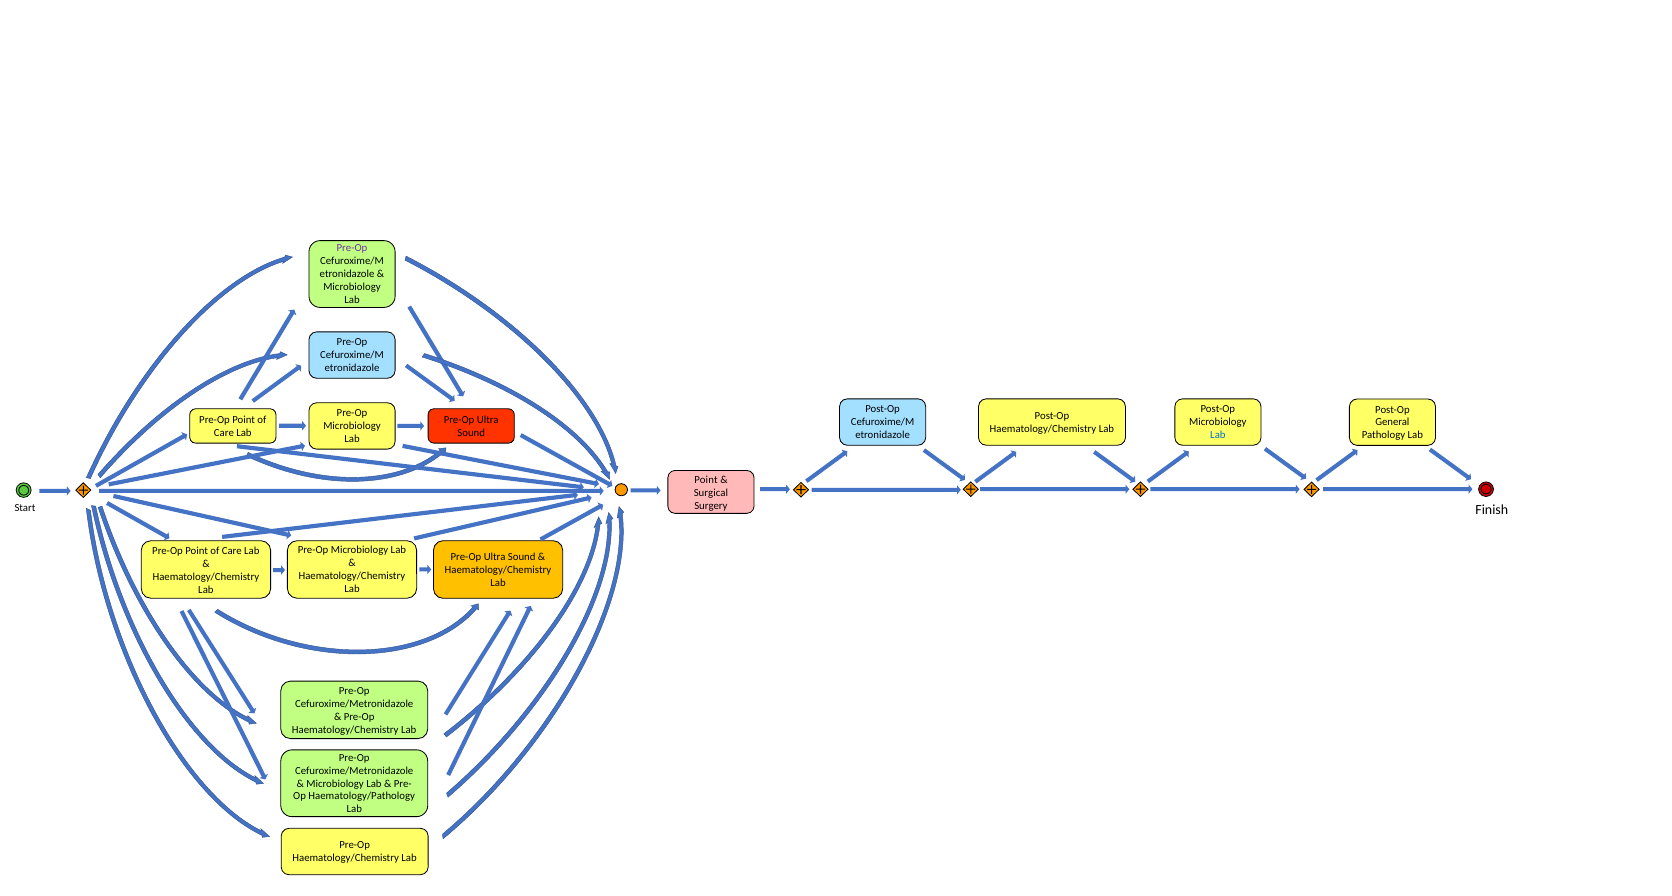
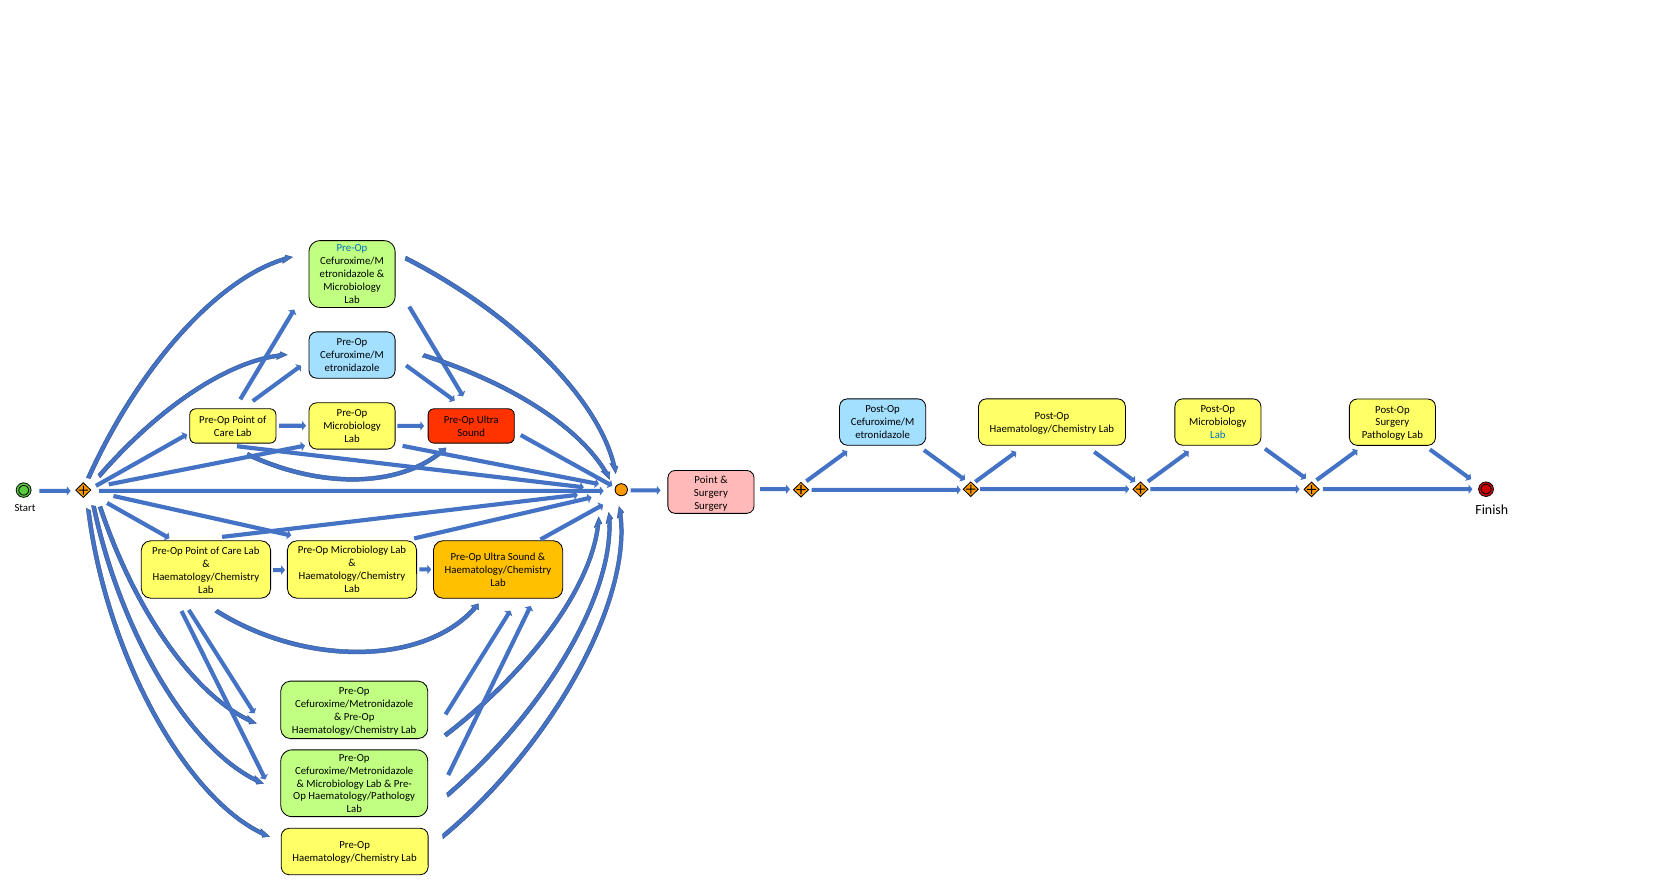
Pre-Op colour: purple -> blue (352, 248)
General: General -> Surgery (1392, 422)
Surgical: Surgical -> Surgery (711, 492)
